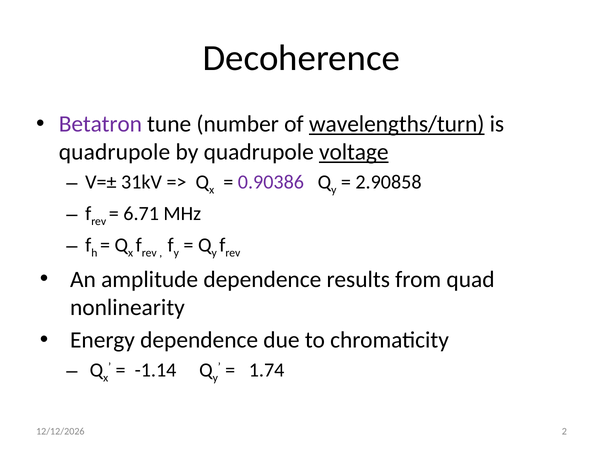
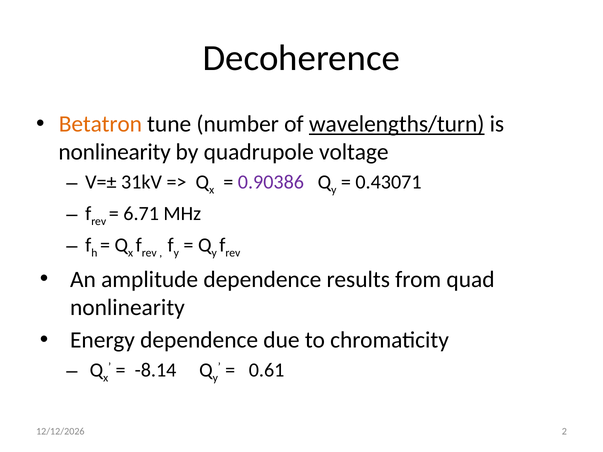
Betatron colour: purple -> orange (100, 124)
quadrupole: quadrupole -> nonlinearity (115, 152)
voltage underline: present -> none (354, 152)
2.90858: 2.90858 -> 0.43071 (389, 182)
-1.14: -1.14 -> -8.14 (156, 370)
1.74: 1.74 -> 0.61 (267, 370)
